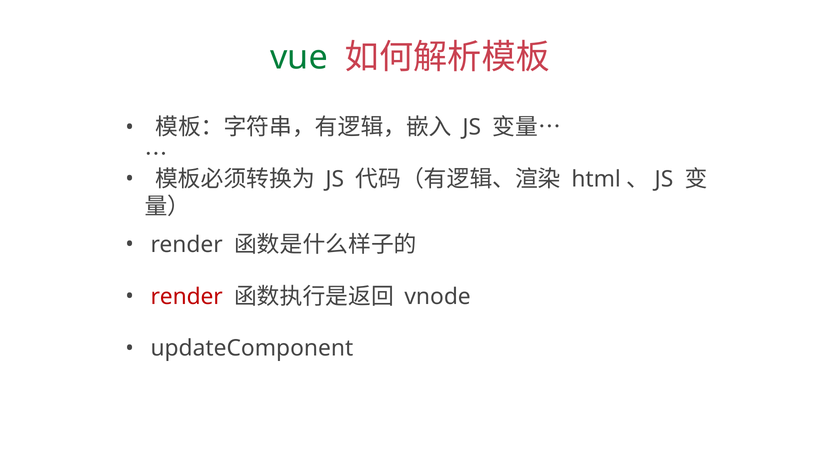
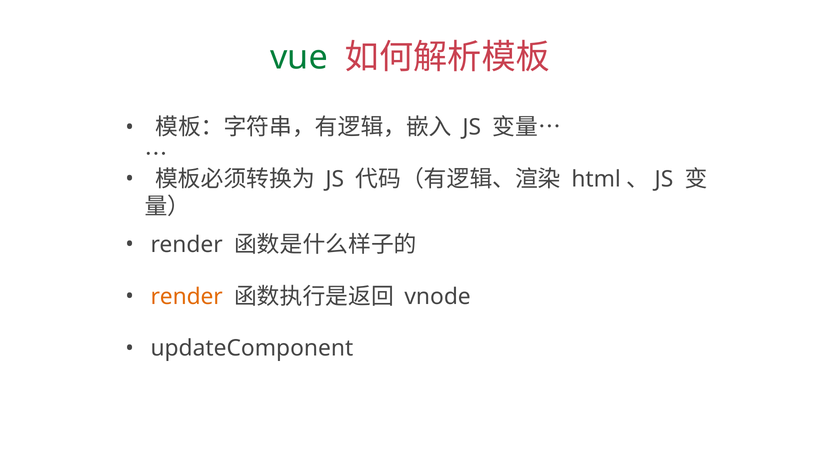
render colour: red -> orange (187, 297)
